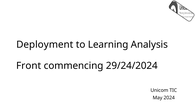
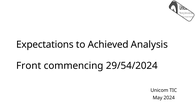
Deployment: Deployment -> Expectations (45, 44)
Learning: Learning -> Achieved (108, 44)
29/24/2024: 29/24/2024 -> 29/54/2024 (132, 65)
